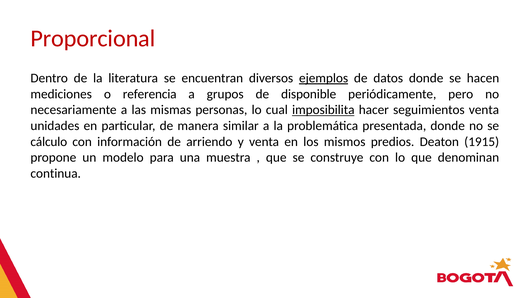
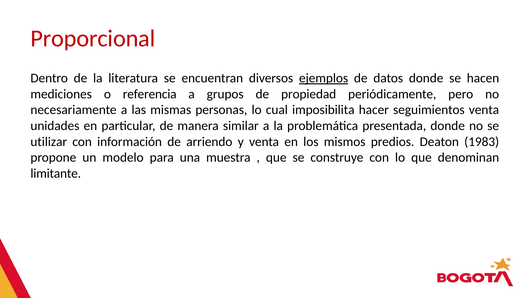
disponible: disponible -> propiedad (309, 94)
imposibilita underline: present -> none (323, 110)
cálculo: cálculo -> utilizar (49, 142)
1915: 1915 -> 1983 (482, 142)
continua: continua -> limitante (56, 174)
